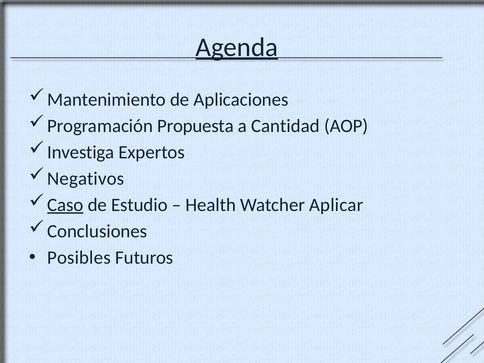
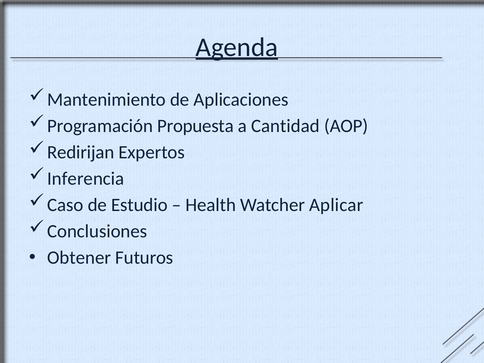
Investiga: Investiga -> Redirijan (81, 152)
Negativos: Negativos -> Inferencia (86, 179)
Caso underline: present -> none (65, 205)
Posibles: Posibles -> Obtener (79, 258)
